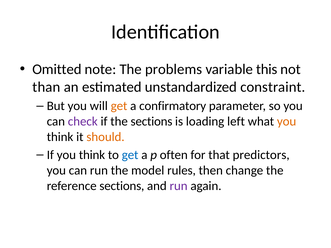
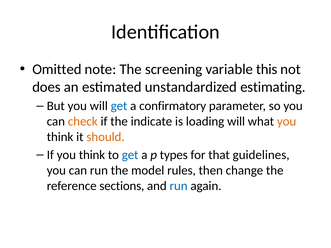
problems: problems -> screening (174, 69)
than: than -> does (46, 87)
constraint: constraint -> estimating (273, 87)
get colour: orange -> blue (119, 106)
check colour: purple -> orange (83, 122)
the sections: sections -> indicate (151, 122)
loading left: left -> will (236, 122)
often: often -> types (174, 155)
predictors: predictors -> guidelines (261, 155)
run colour: purple -> blue (179, 186)
